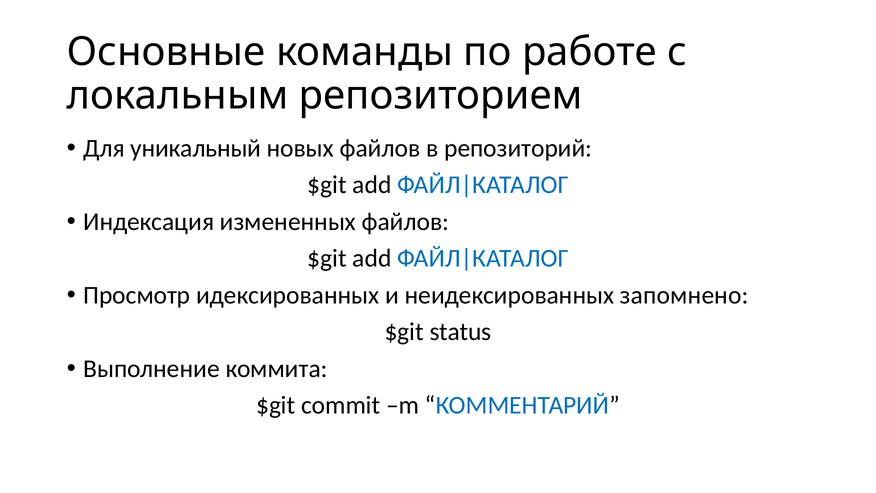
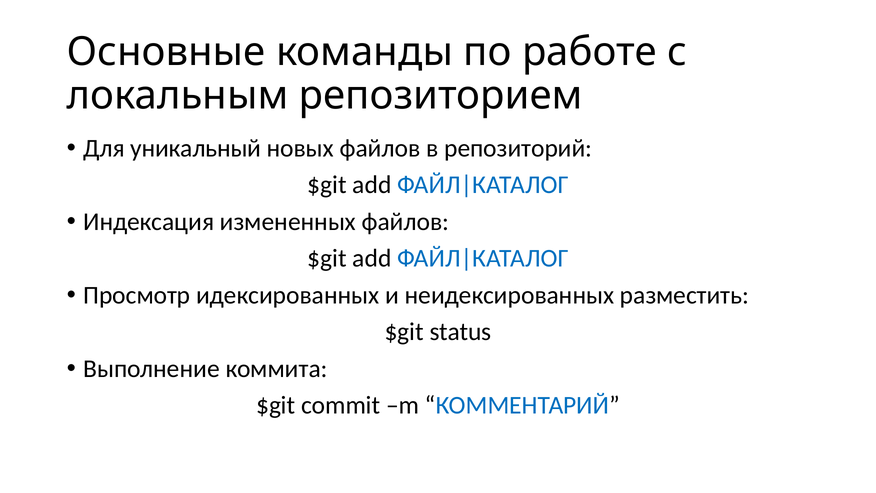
запомнено: запомнено -> разместить (684, 295)
